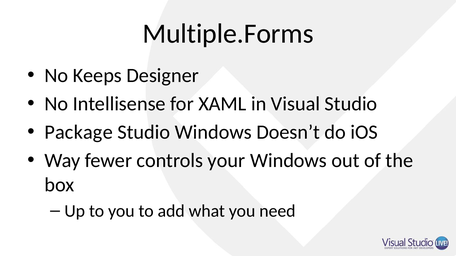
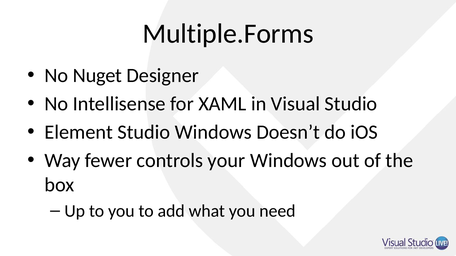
Keeps: Keeps -> Nuget (97, 76)
Package: Package -> Element (79, 132)
